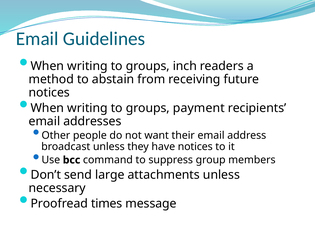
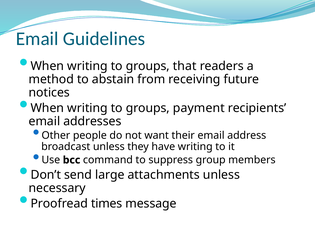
inch: inch -> that (185, 66)
have notices: notices -> writing (195, 146)
